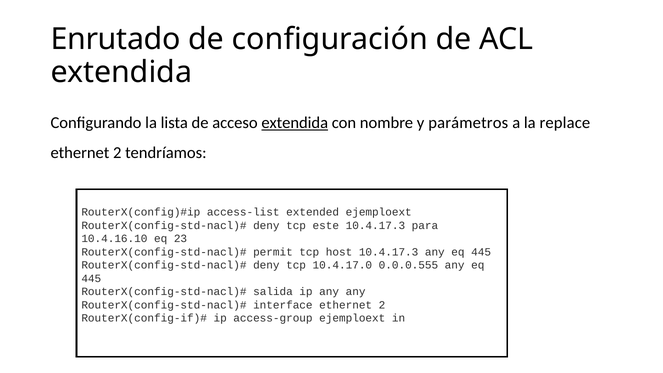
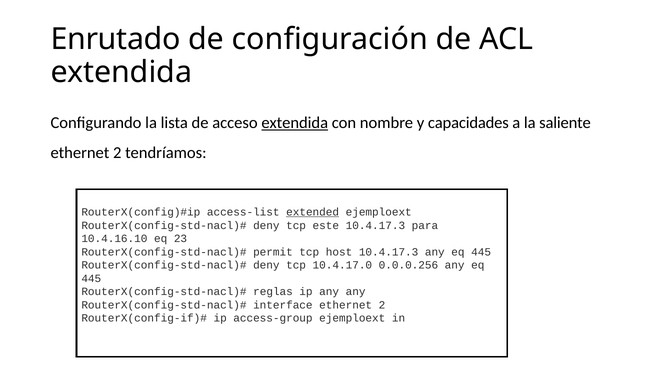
parámetros: parámetros -> capacidades (468, 123)
replace: replace -> saliente (565, 123)
extended underline: none -> present (313, 212)
0.0.0.555: 0.0.0.555 -> 0.0.0.256 (408, 265)
salida: salida -> reglas (273, 292)
